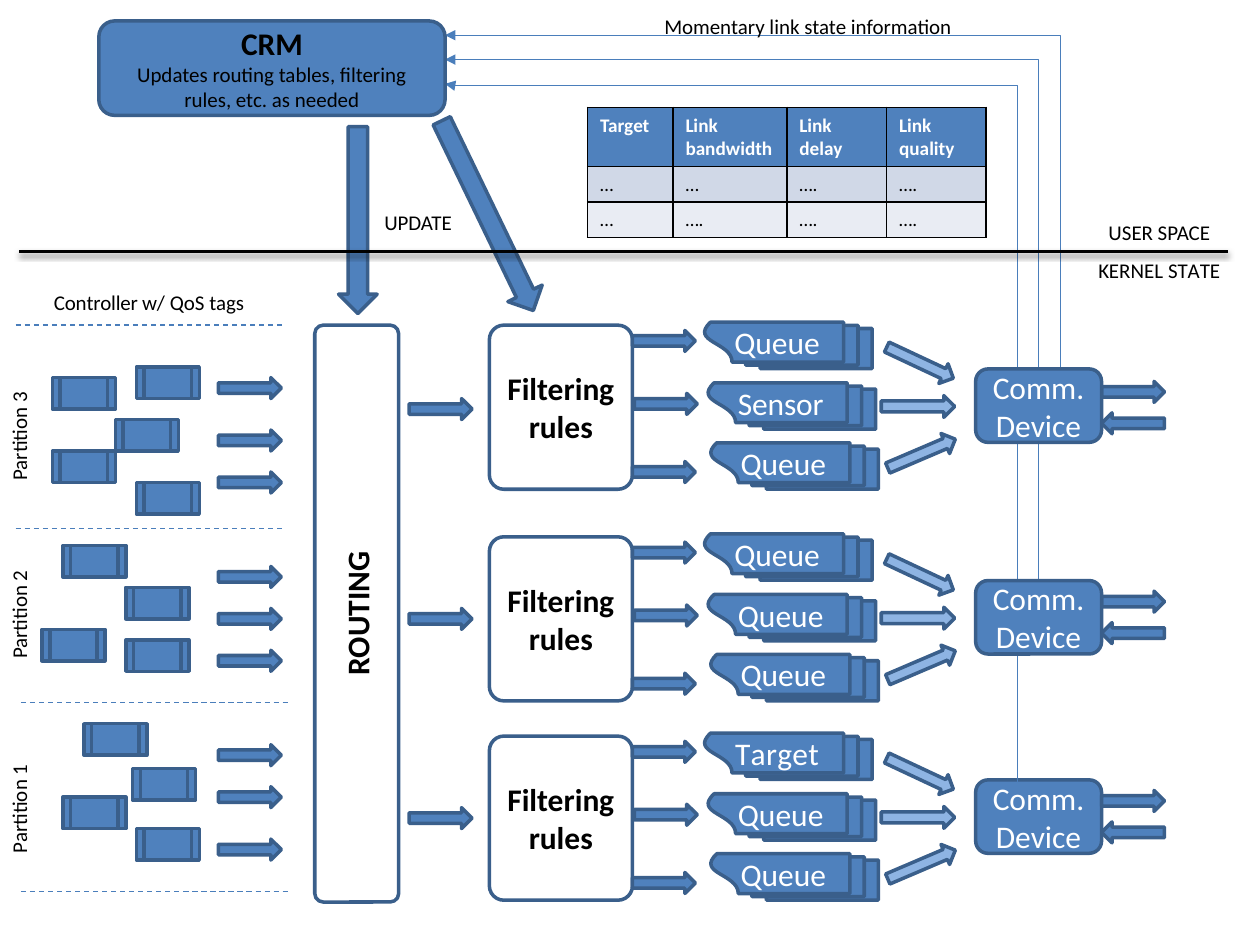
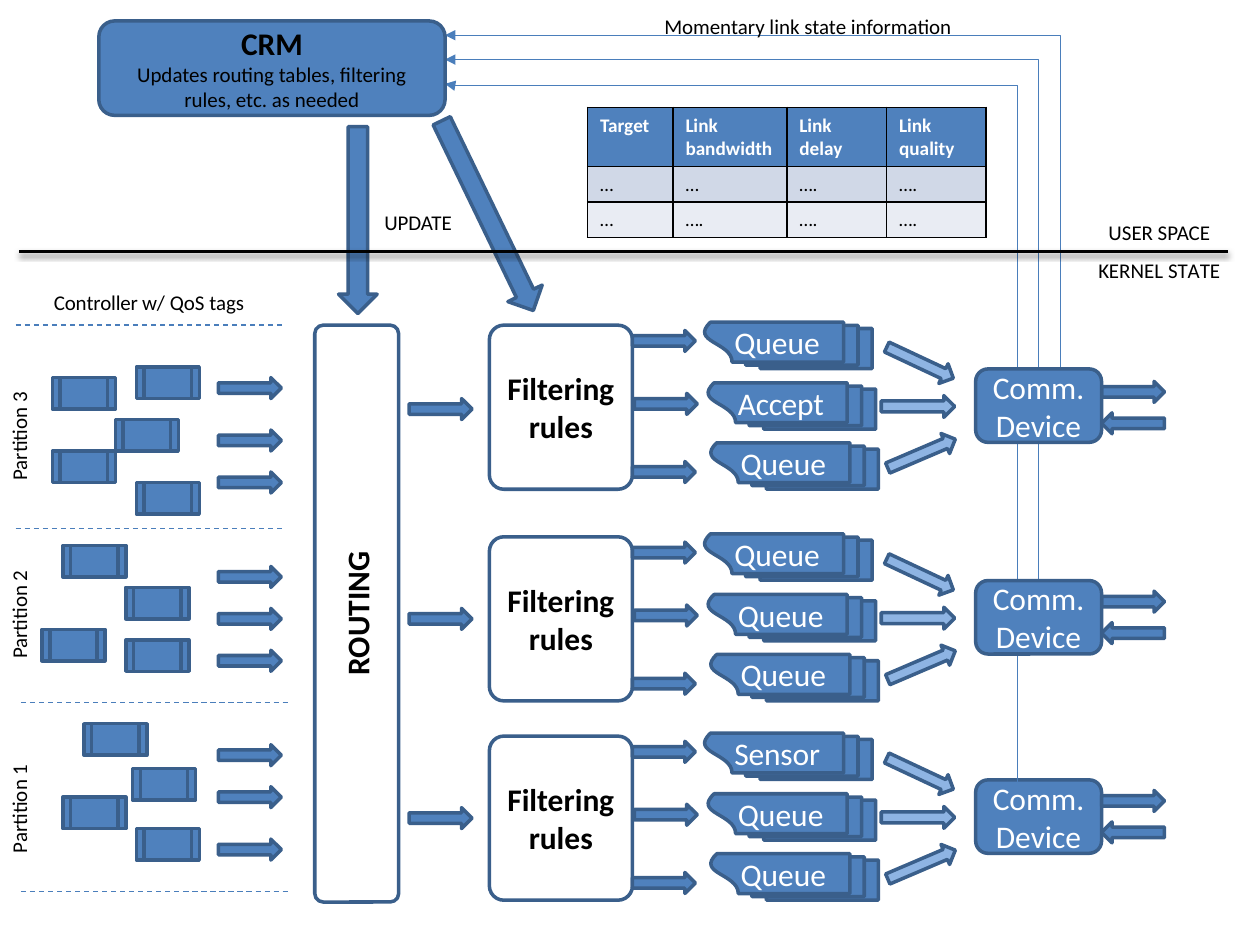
Sensor: Sensor -> Accept (781, 405)
Target: Target -> Sensor (777, 755)
